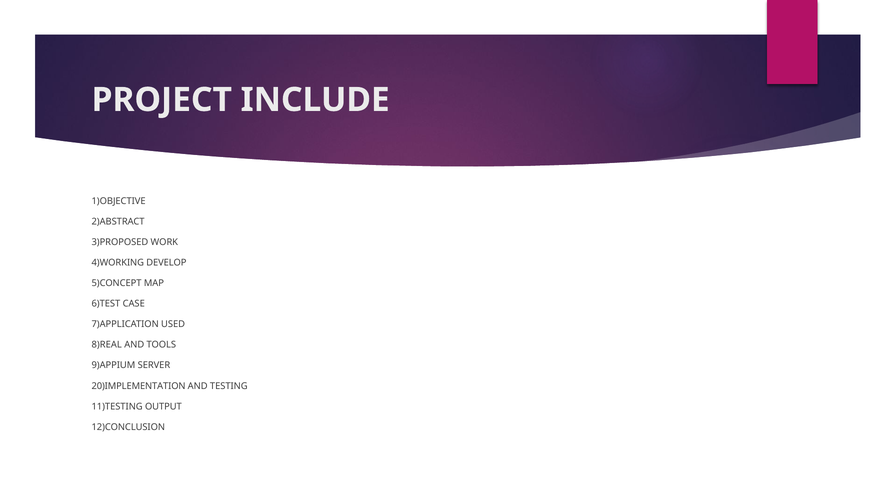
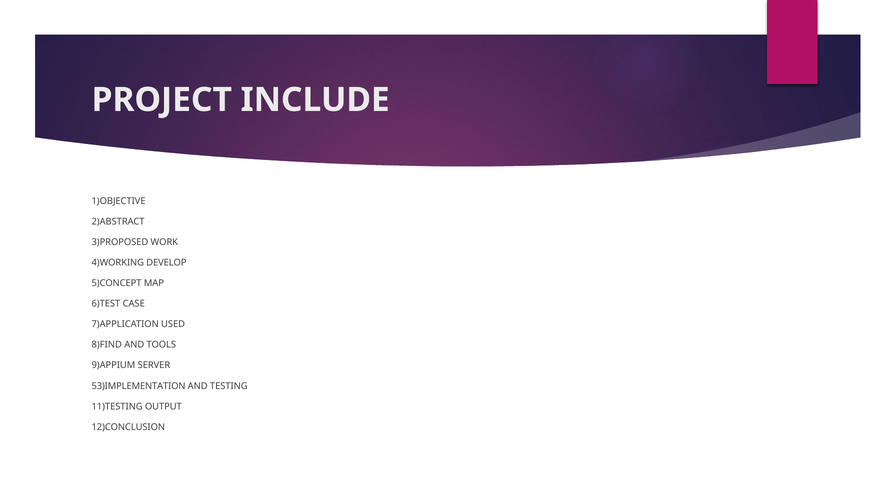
8)REAL: 8)REAL -> 8)FIND (107, 345)
20)IMPLEMENTATION: 20)IMPLEMENTATION -> 53)IMPLEMENTATION (139, 386)
